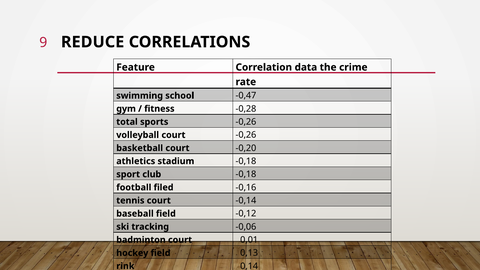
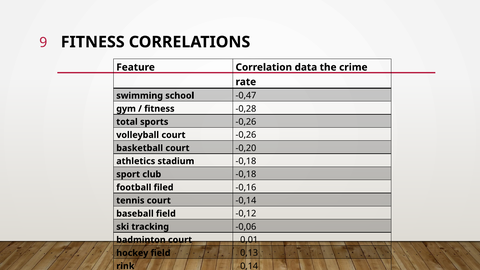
9 REDUCE: REDUCE -> FITNESS (93, 42)
